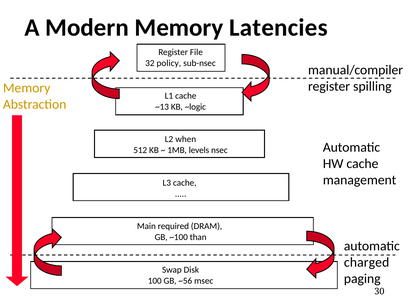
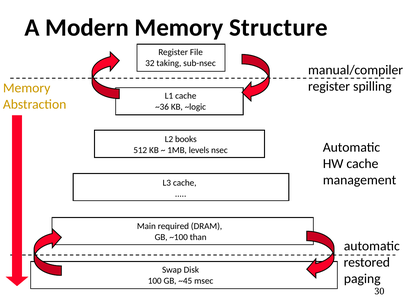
Latencies: Latencies -> Structure (278, 28)
policy: policy -> taking (169, 63)
~13: ~13 -> ~36 (162, 107)
when: when -> books (186, 140)
charged: charged -> restored (367, 263)
~56: ~56 -> ~45 (185, 281)
